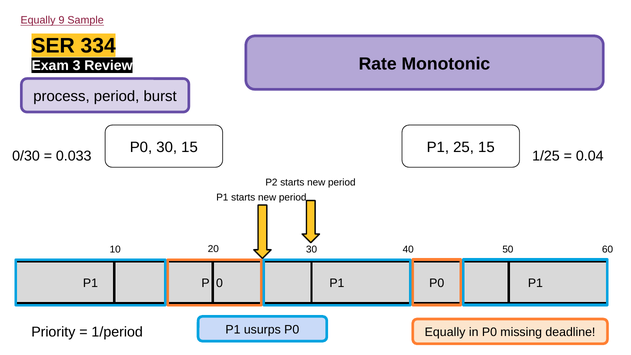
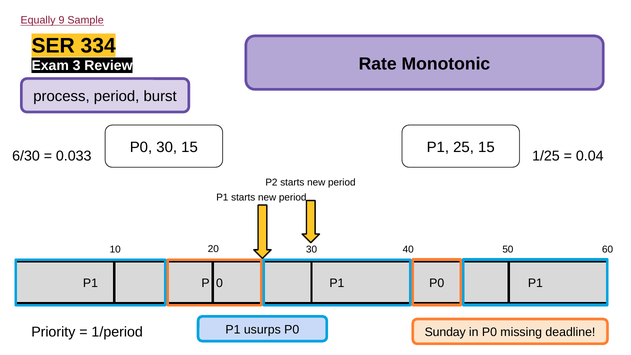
0/30: 0/30 -> 6/30 (26, 156)
P0 Equally: Equally -> Sunday (445, 332)
